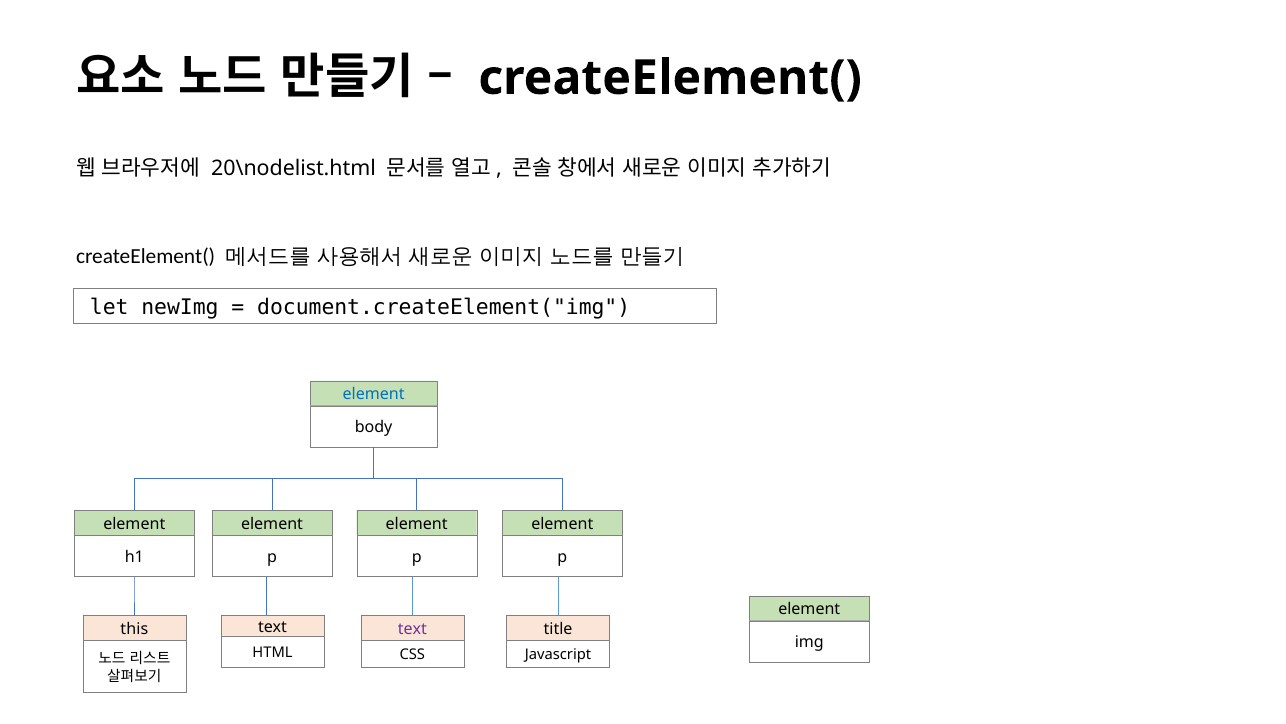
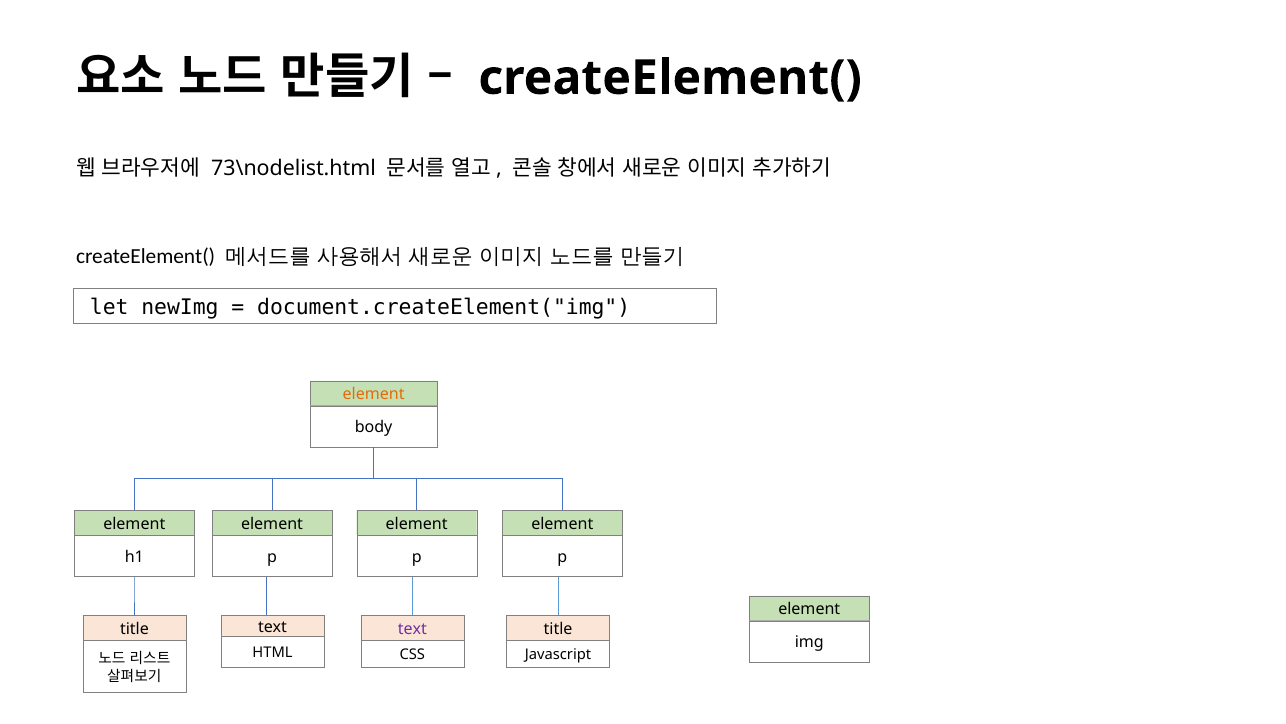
20\nodelist.html: 20\nodelist.html -> 73\nodelist.html (293, 169)
element colour: blue -> orange (374, 394)
this: this -> title (134, 629)
